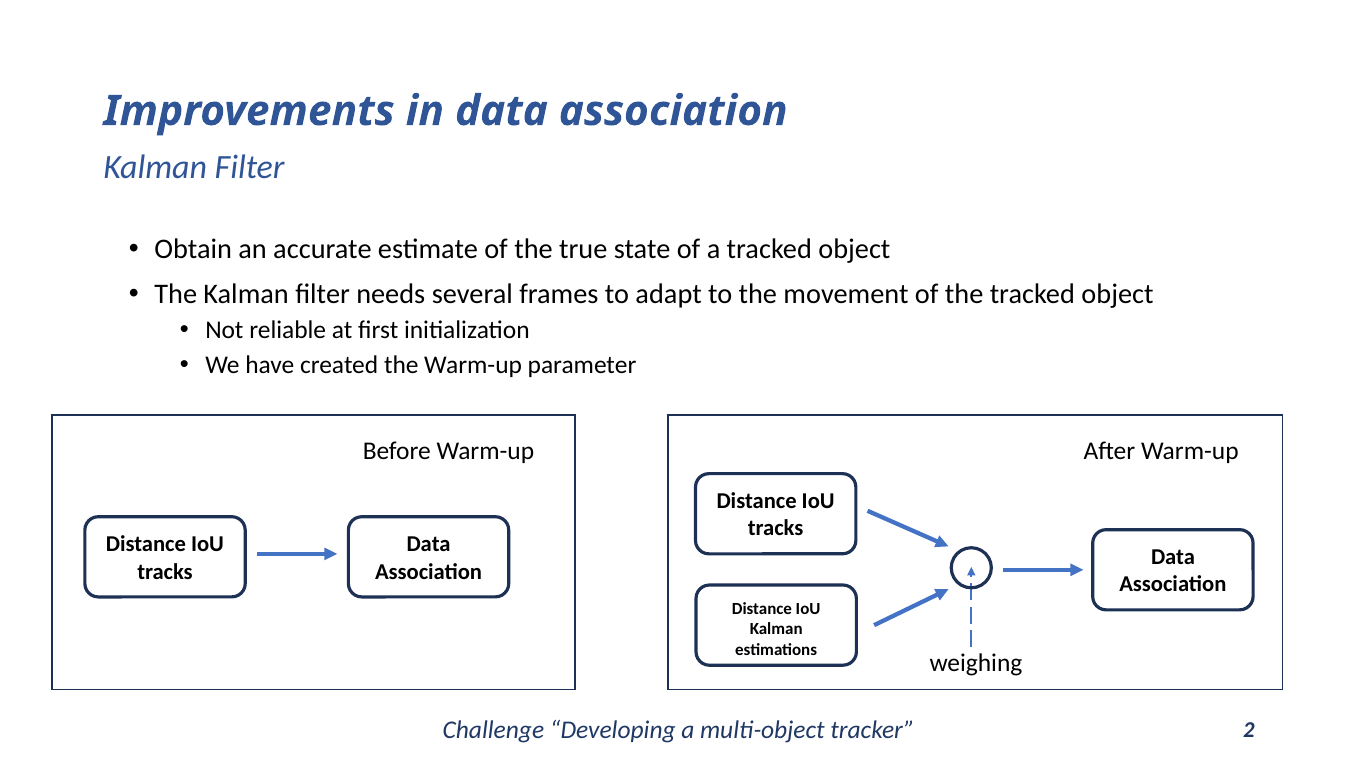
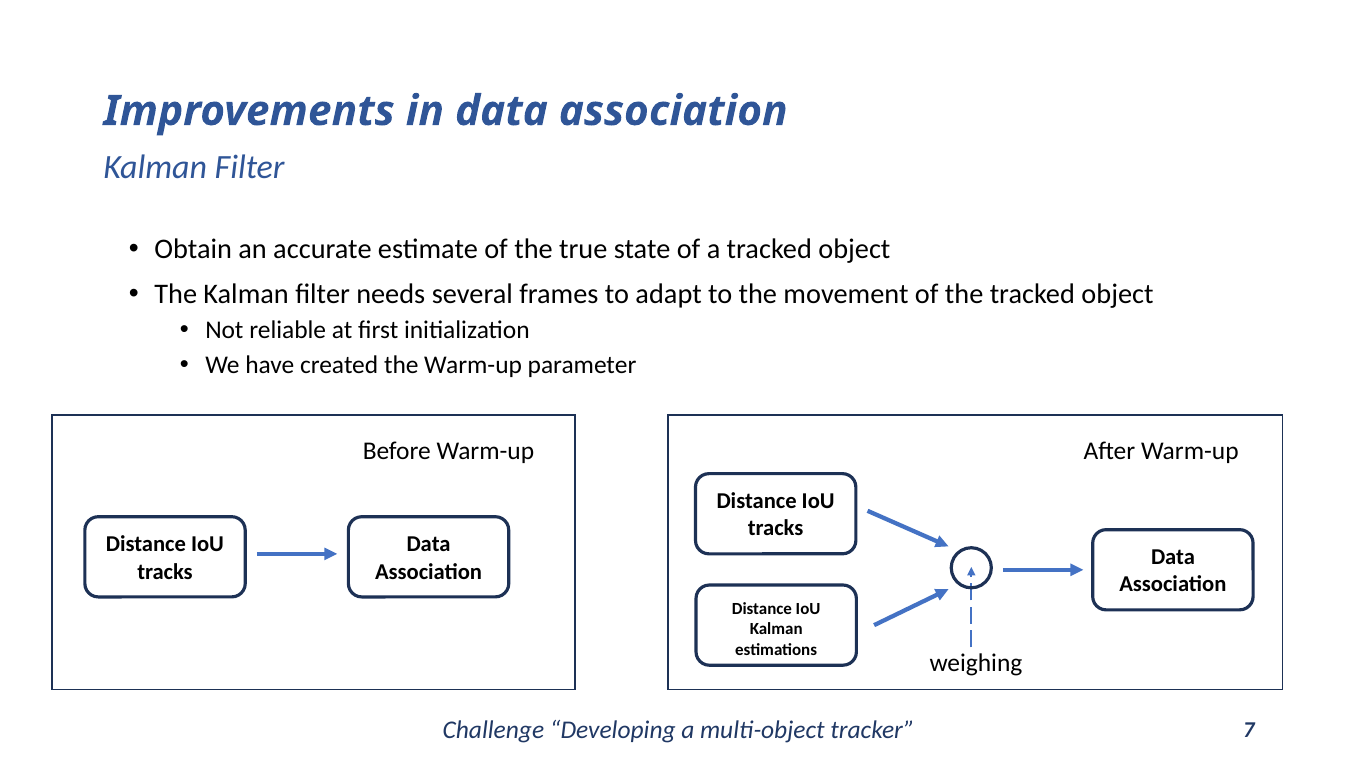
2: 2 -> 7 (1249, 730)
